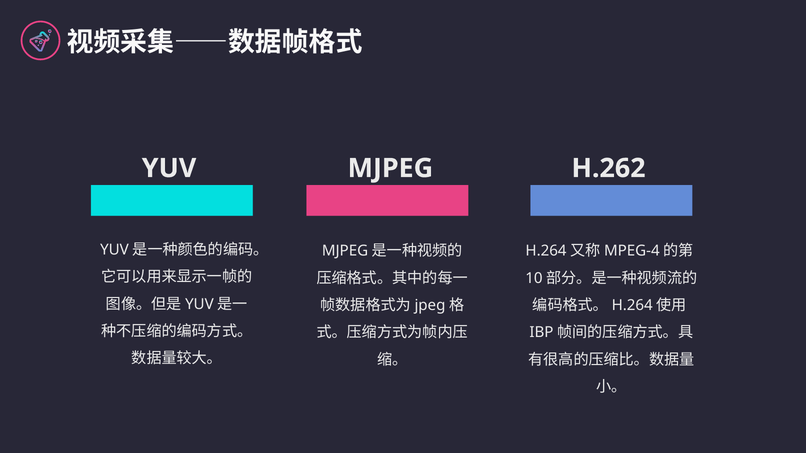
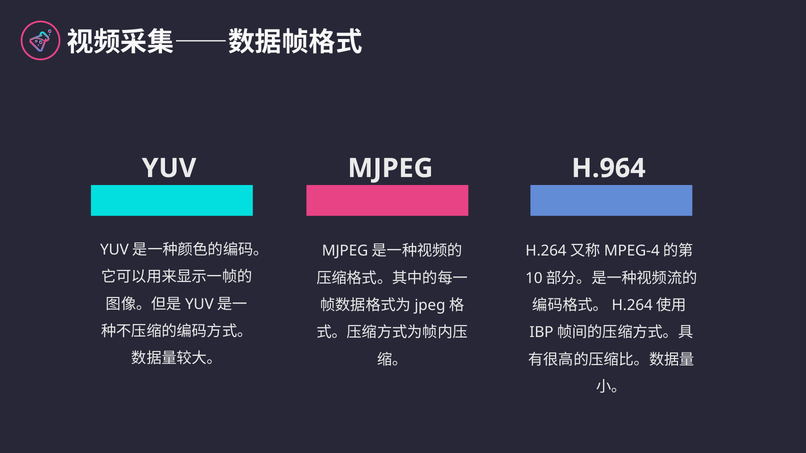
H.262: H.262 -> H.964 (609, 168)
